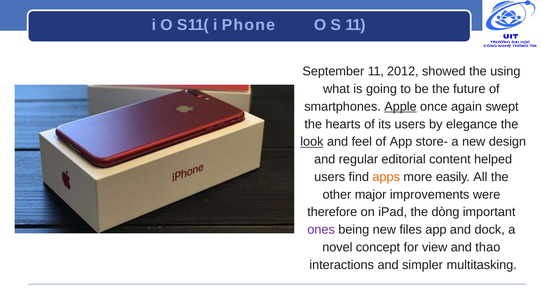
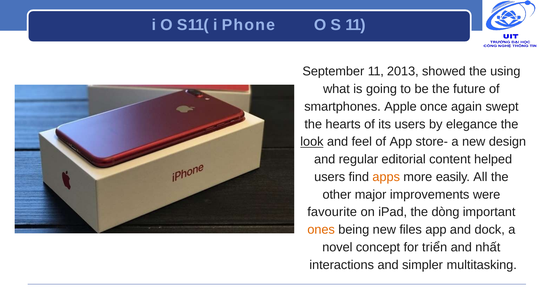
2012: 2012 -> 2013 (403, 72)
Apple underline: present -> none (400, 107)
therefore: therefore -> favourite (332, 212)
ones colour: purple -> orange (321, 230)
view: view -> triển (435, 248)
thao: thao -> nhất (488, 248)
